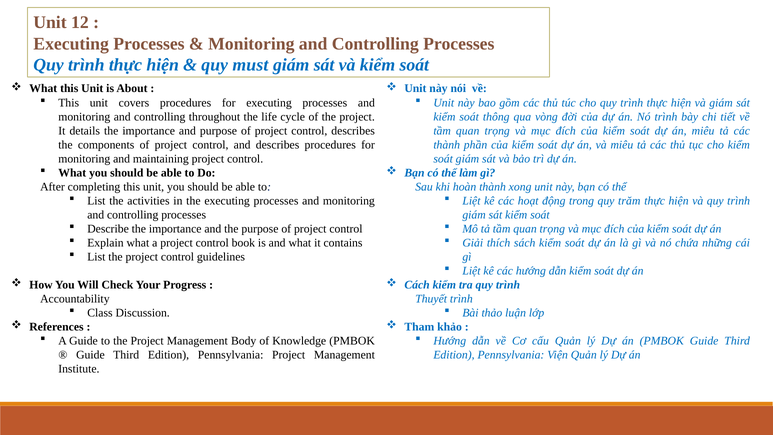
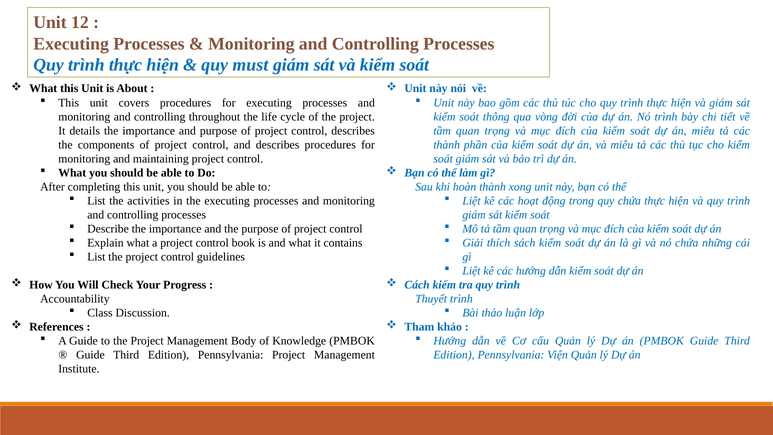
quy trăm: trăm -> chứa (629, 201)
